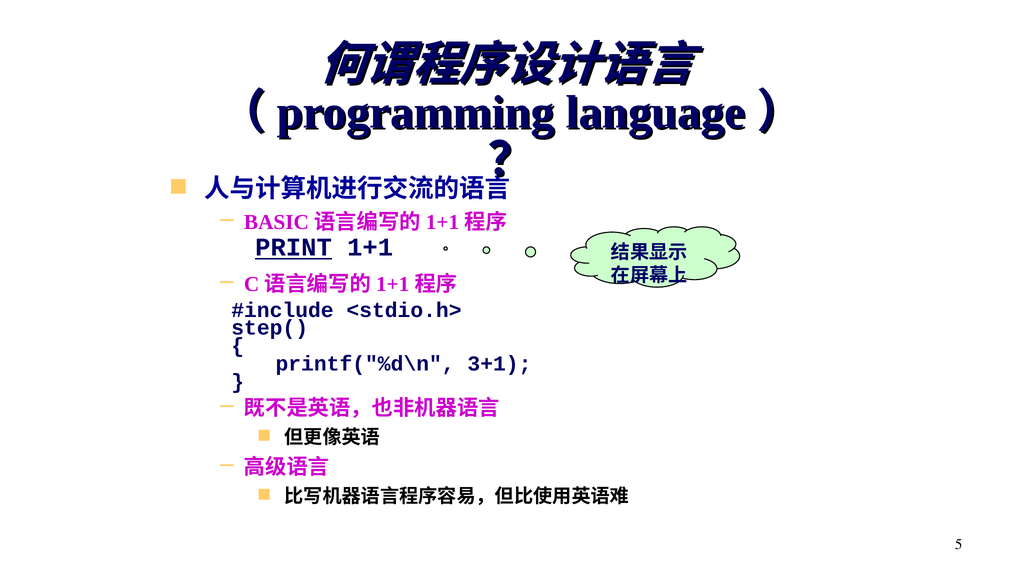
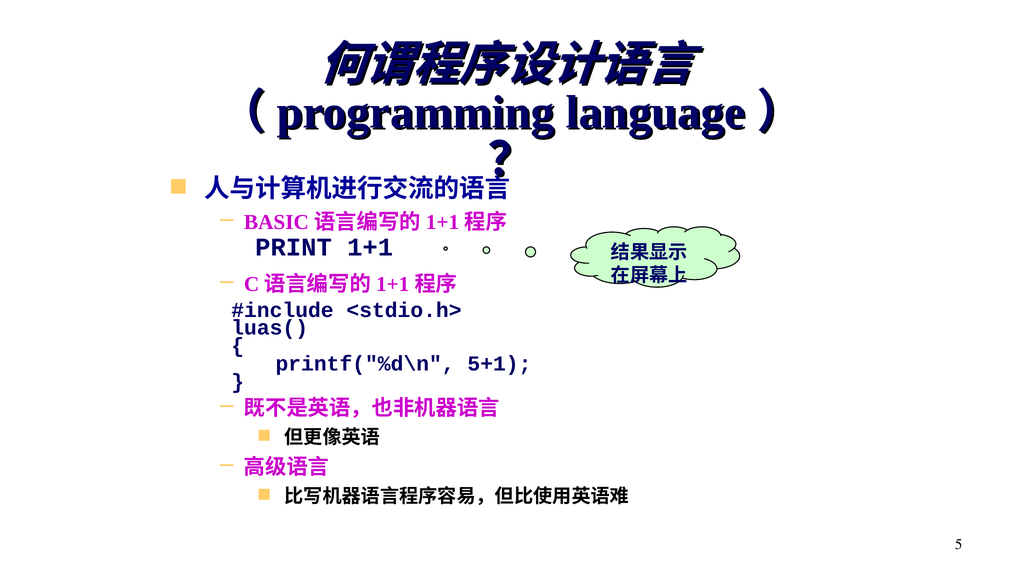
PRINT underline: present -> none (294, 248)
step(: step( -> luas( (270, 328)
3+1: 3+1 -> 5+1 (499, 364)
